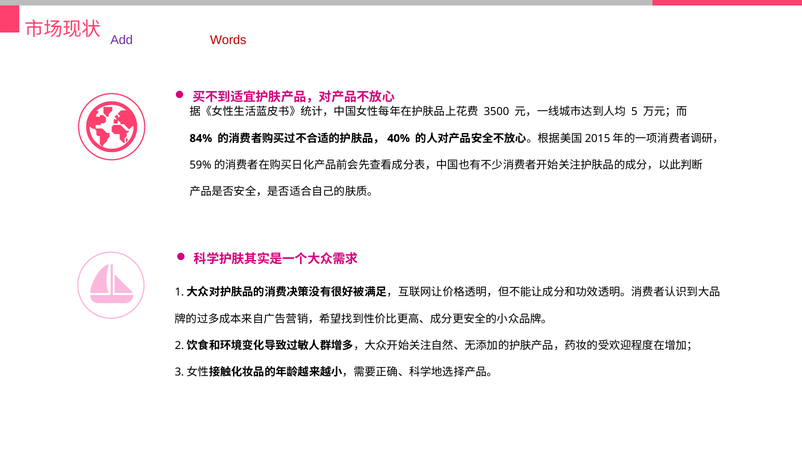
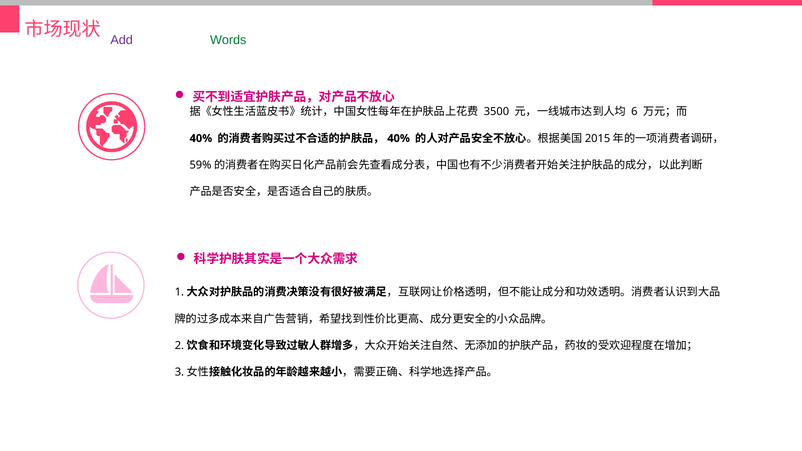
Words colour: red -> green (228, 40)
5: 5 -> 6 (634, 112)
84%: 84% -> 40% (201, 138)
